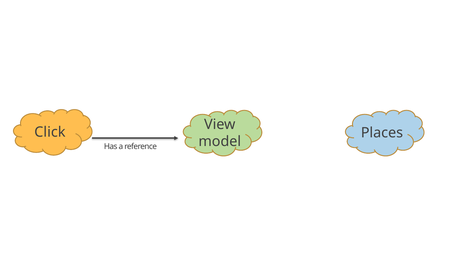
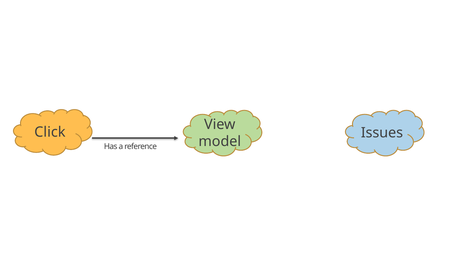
Places: Places -> Issues (382, 133)
